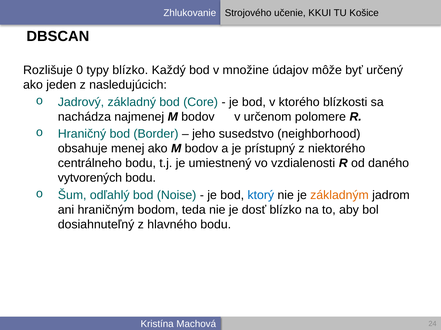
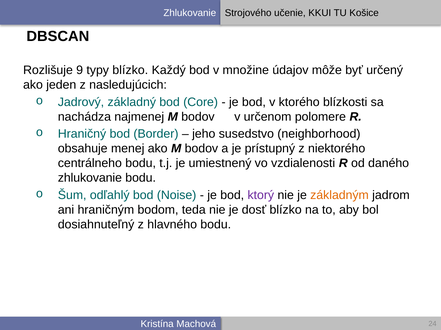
0: 0 -> 9 (80, 70)
vytvorených: vytvorených -> zhlukovanie (90, 178)
ktorý colour: blue -> purple (261, 196)
